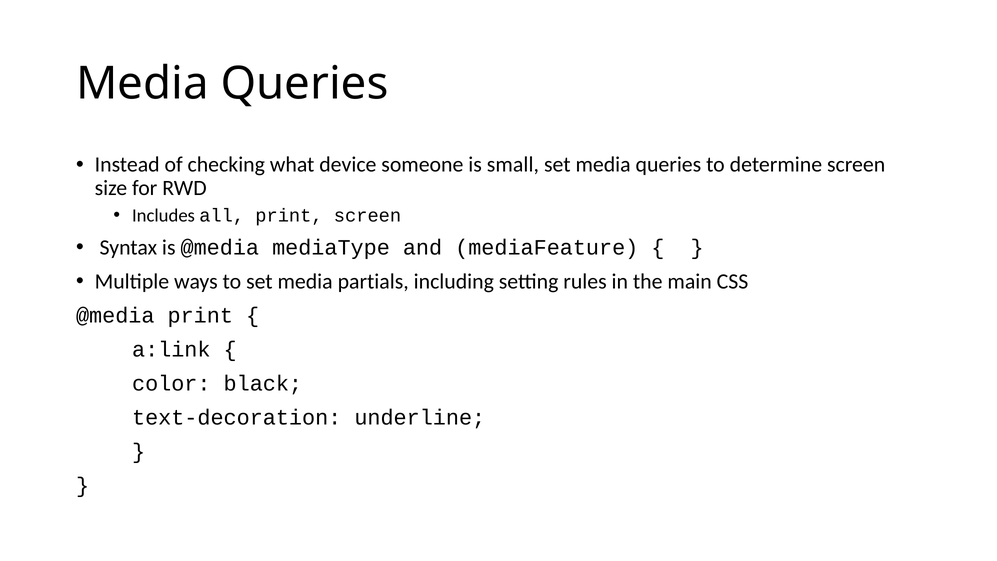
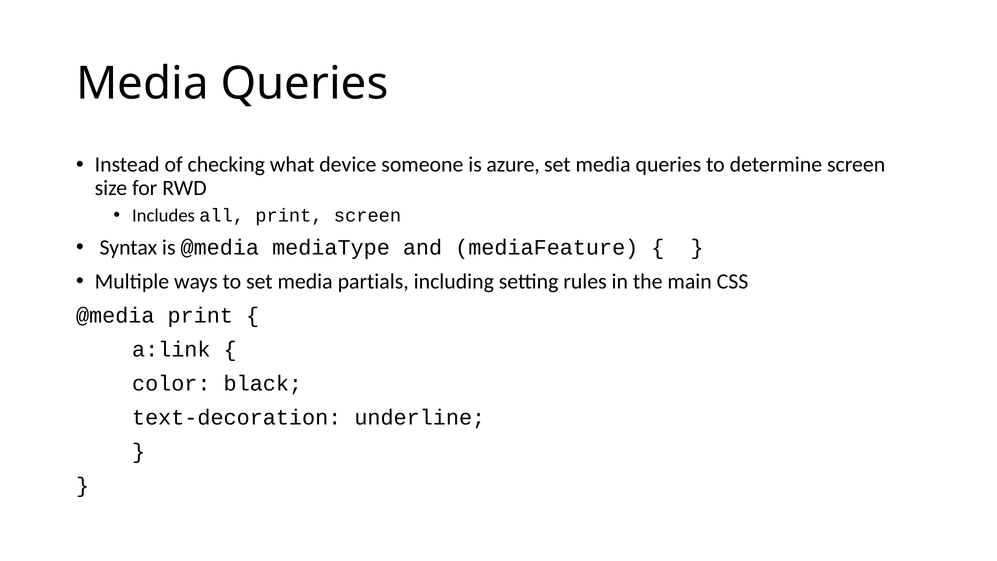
small: small -> azure (513, 165)
